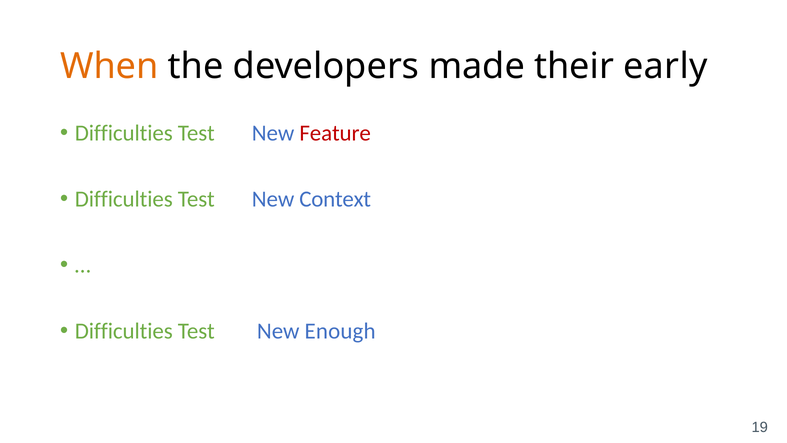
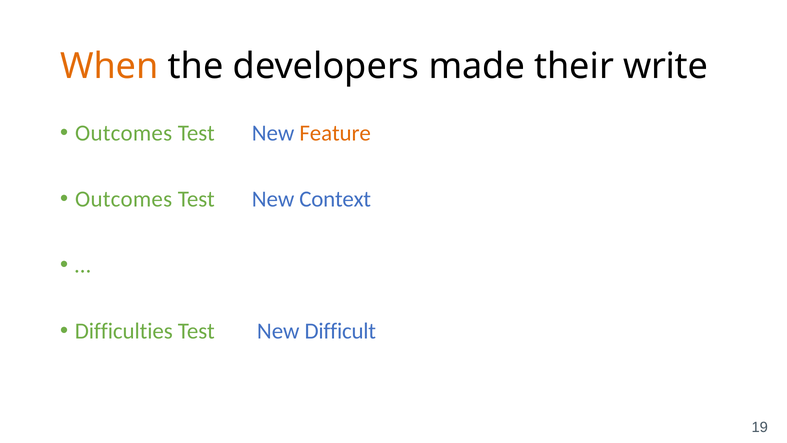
early: early -> write (666, 66)
Difficulties: Difficulties -> Outcomes (124, 133)
Feature colour: red -> orange (335, 133)
Difficulties: Difficulties -> Outcomes (124, 199)
Enough: Enough -> Difficult (340, 331)
